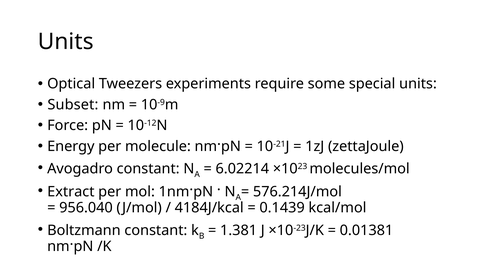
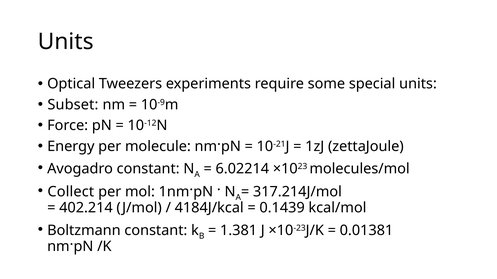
Extract: Extract -> Collect (71, 192)
576.214J/mol: 576.214J/mol -> 317.214J/mol (297, 192)
956.040: 956.040 -> 402.214 (86, 208)
